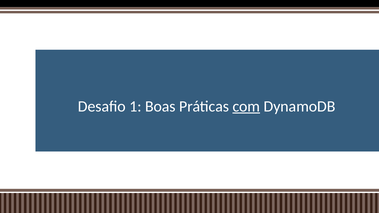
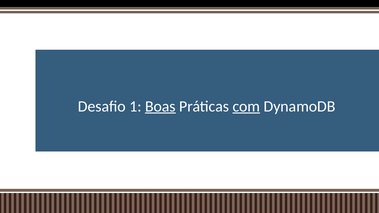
Boas underline: none -> present (160, 106)
